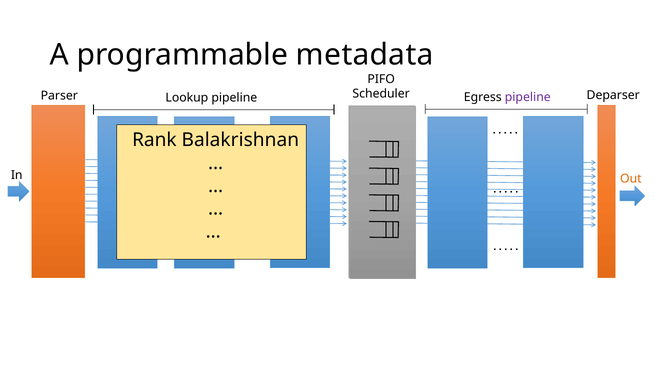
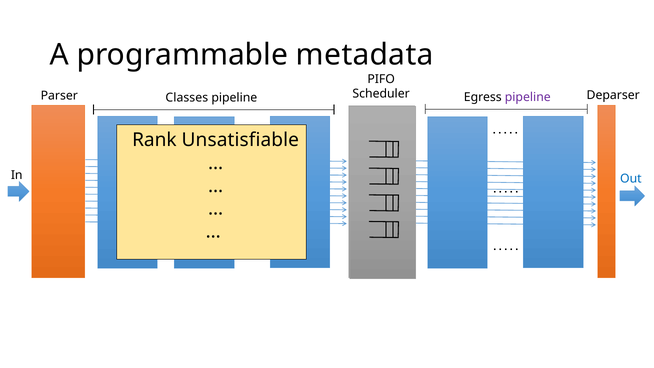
Lookup: Lookup -> Classes (187, 98)
Balakrishnan: Balakrishnan -> Unsatisfiable (240, 140)
Out colour: orange -> blue (631, 179)
